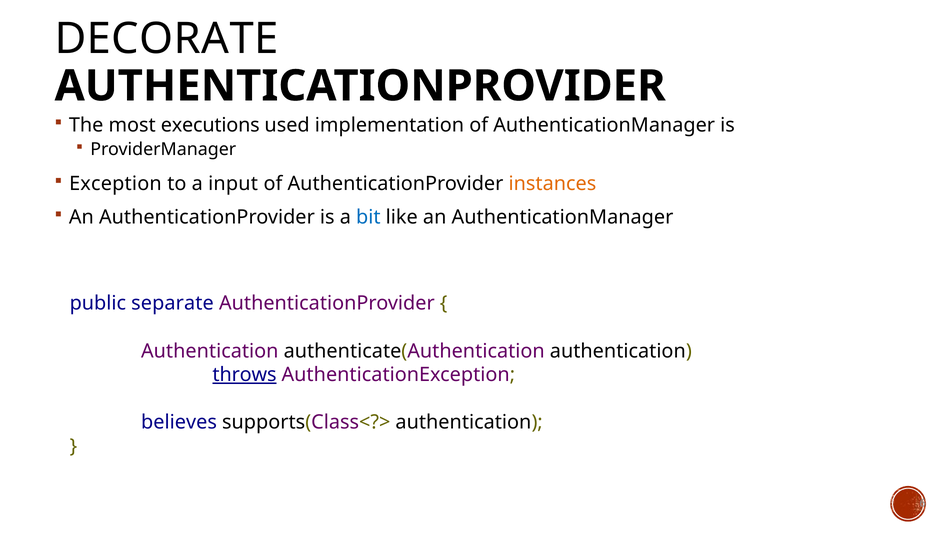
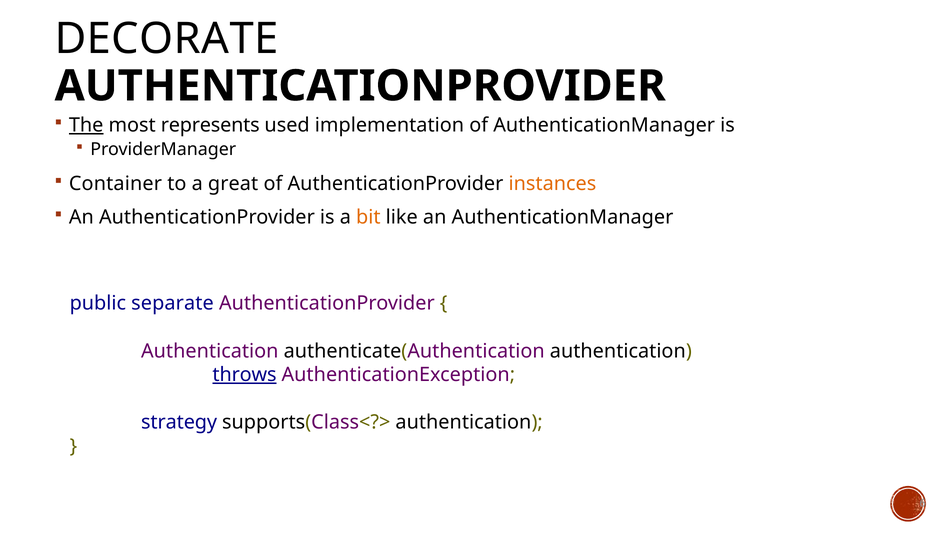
The underline: none -> present (86, 125)
executions: executions -> represents (210, 125)
Exception: Exception -> Container (115, 184)
input: input -> great (233, 184)
bit colour: blue -> orange (368, 217)
believes: believes -> strategy (179, 423)
